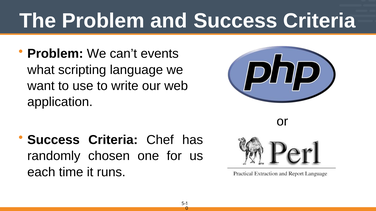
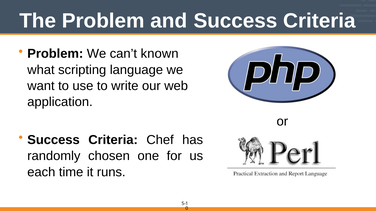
events: events -> known (160, 54)
